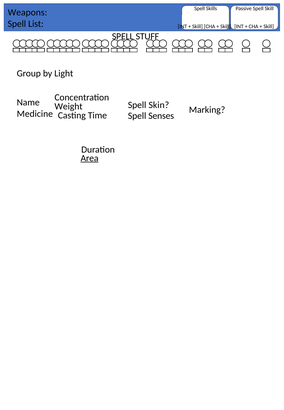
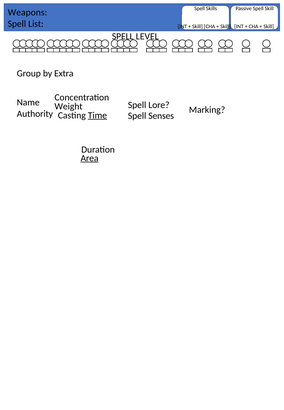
STUFF: STUFF -> LEVEL (147, 36)
Light: Light -> Extra (64, 73)
Skin: Skin -> Lore (159, 105)
Medicine: Medicine -> Authority (35, 114)
Time underline: none -> present (97, 115)
